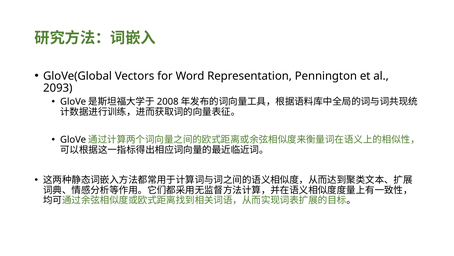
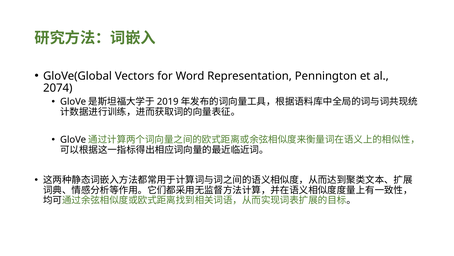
2093: 2093 -> 2074 (58, 88)
2008: 2008 -> 2019 (168, 102)
